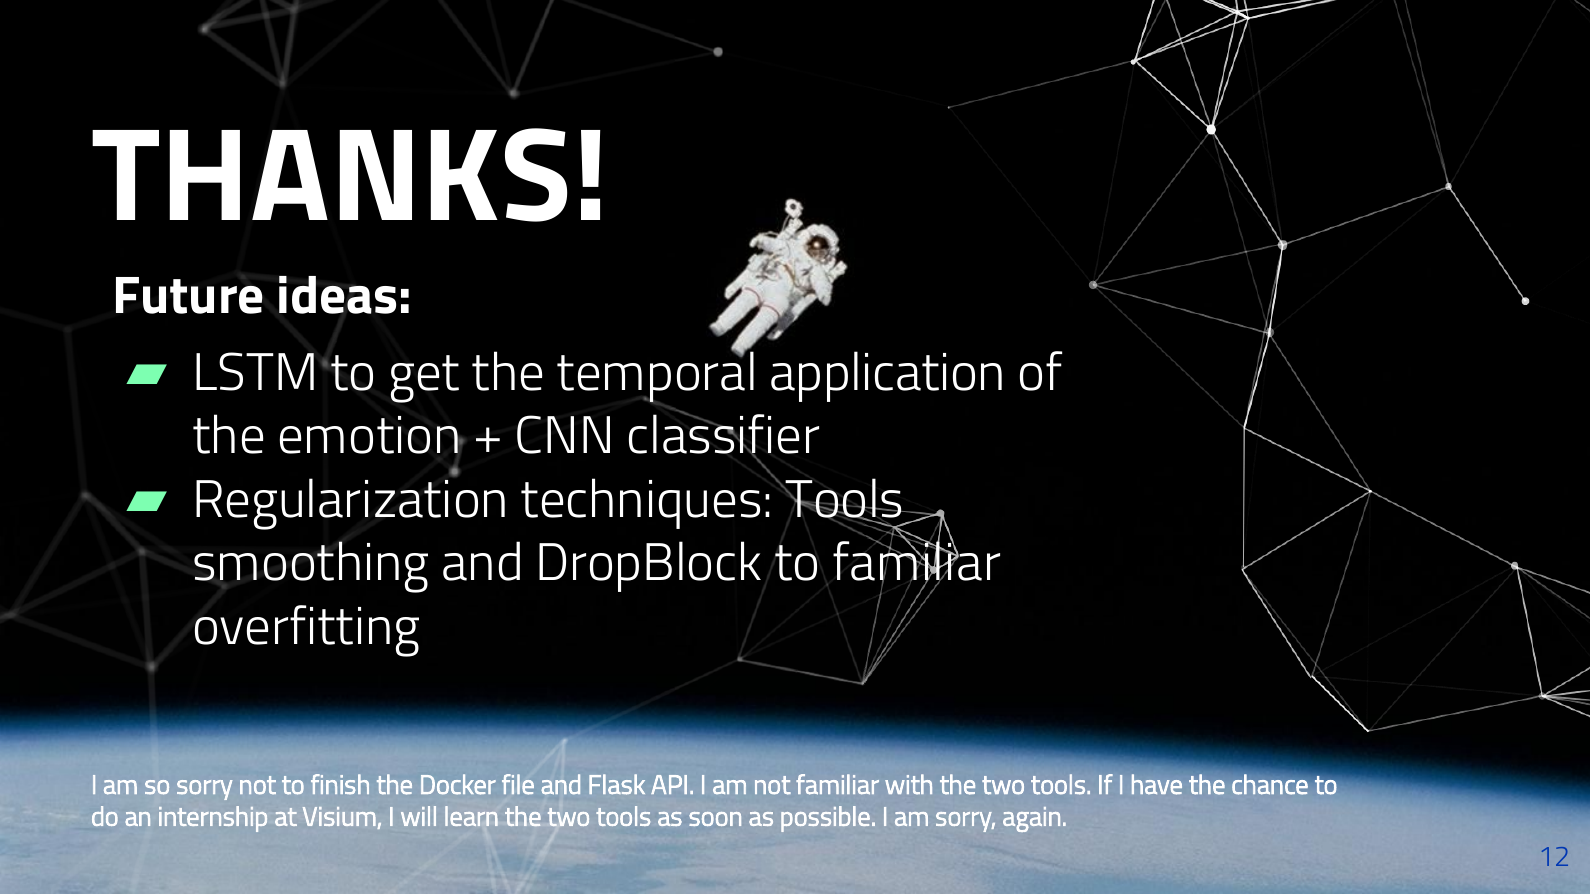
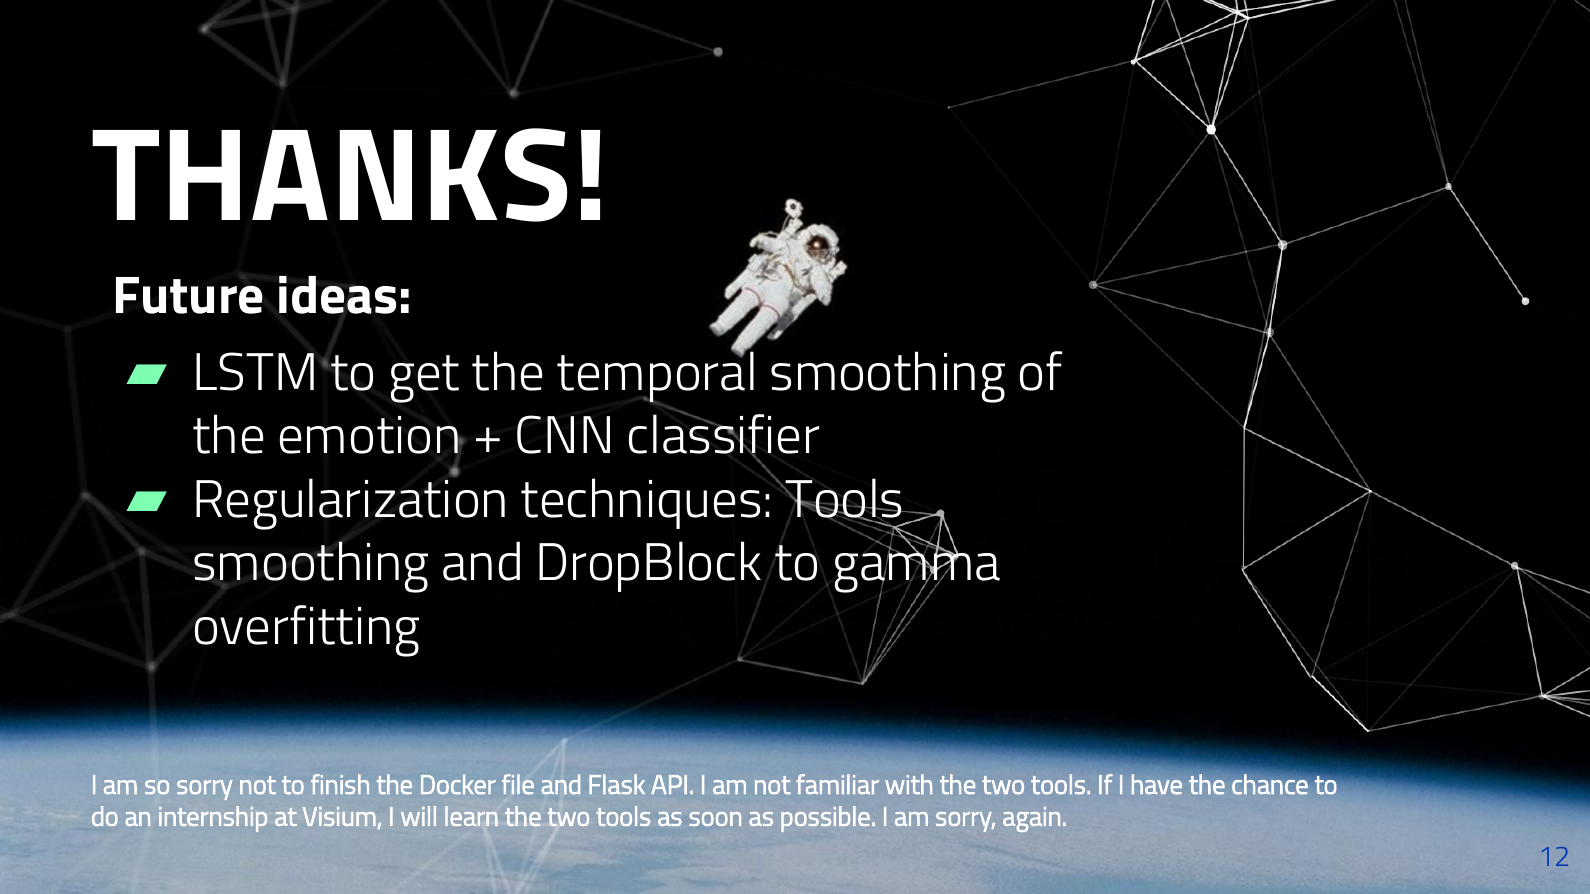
temporal application: application -> smoothing (888, 373)
to familiar: familiar -> gamma (917, 564)
